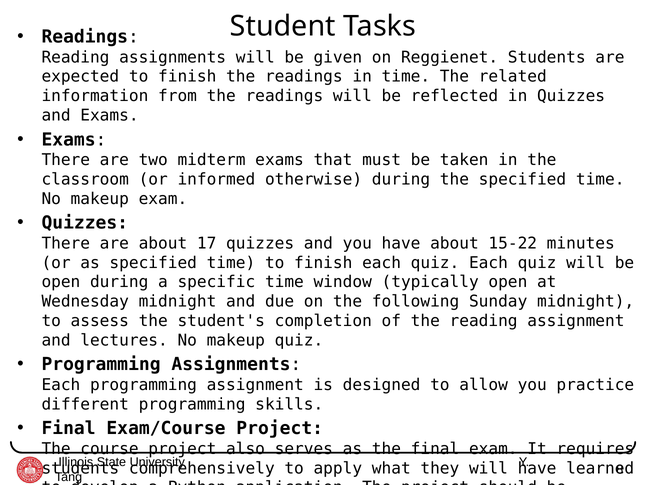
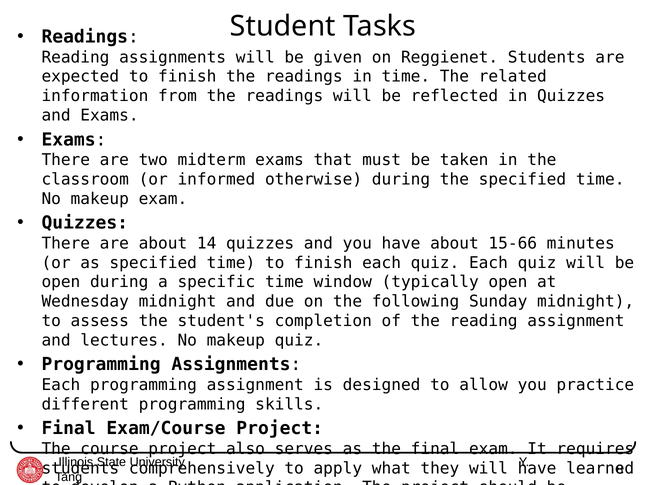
17: 17 -> 14 (207, 243)
15-22: 15-22 -> 15-66 (513, 243)
